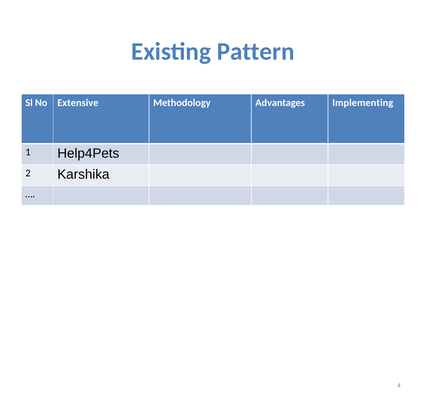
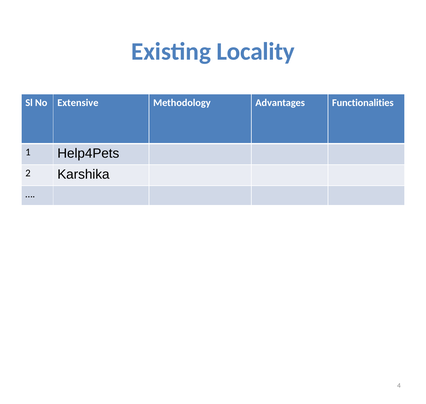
Pattern: Pattern -> Locality (256, 52)
Implementing: Implementing -> Functionalities (363, 103)
